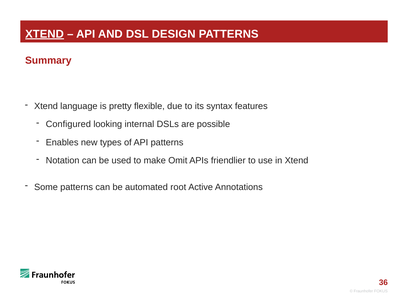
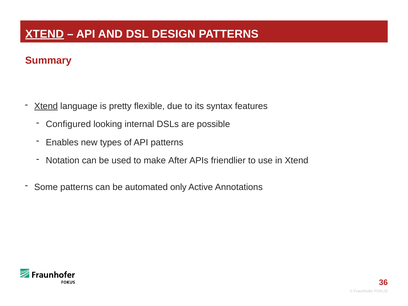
Xtend underline: none -> present (46, 106)
Omit: Omit -> After (178, 161)
root: root -> only (178, 187)
